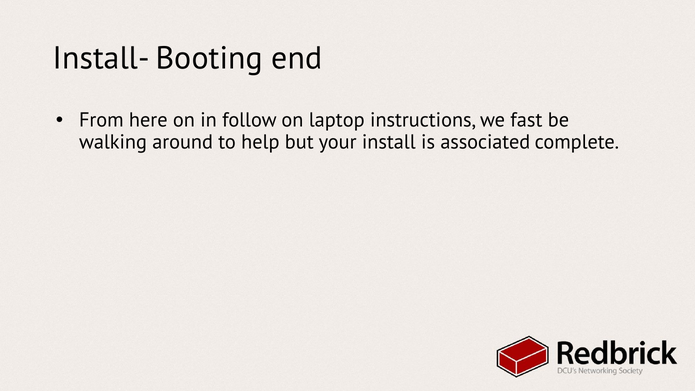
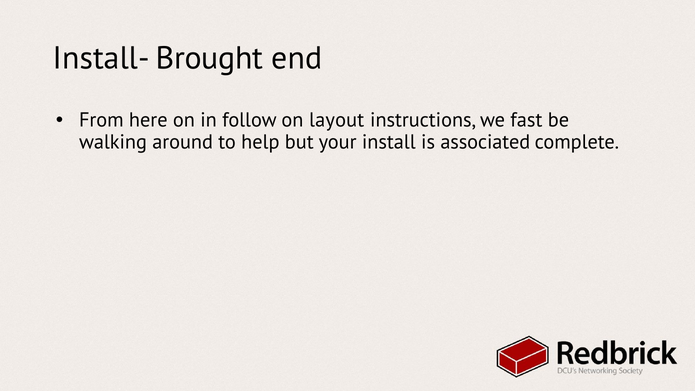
Booting: Booting -> Brought (209, 58)
laptop: laptop -> layout (337, 120)
